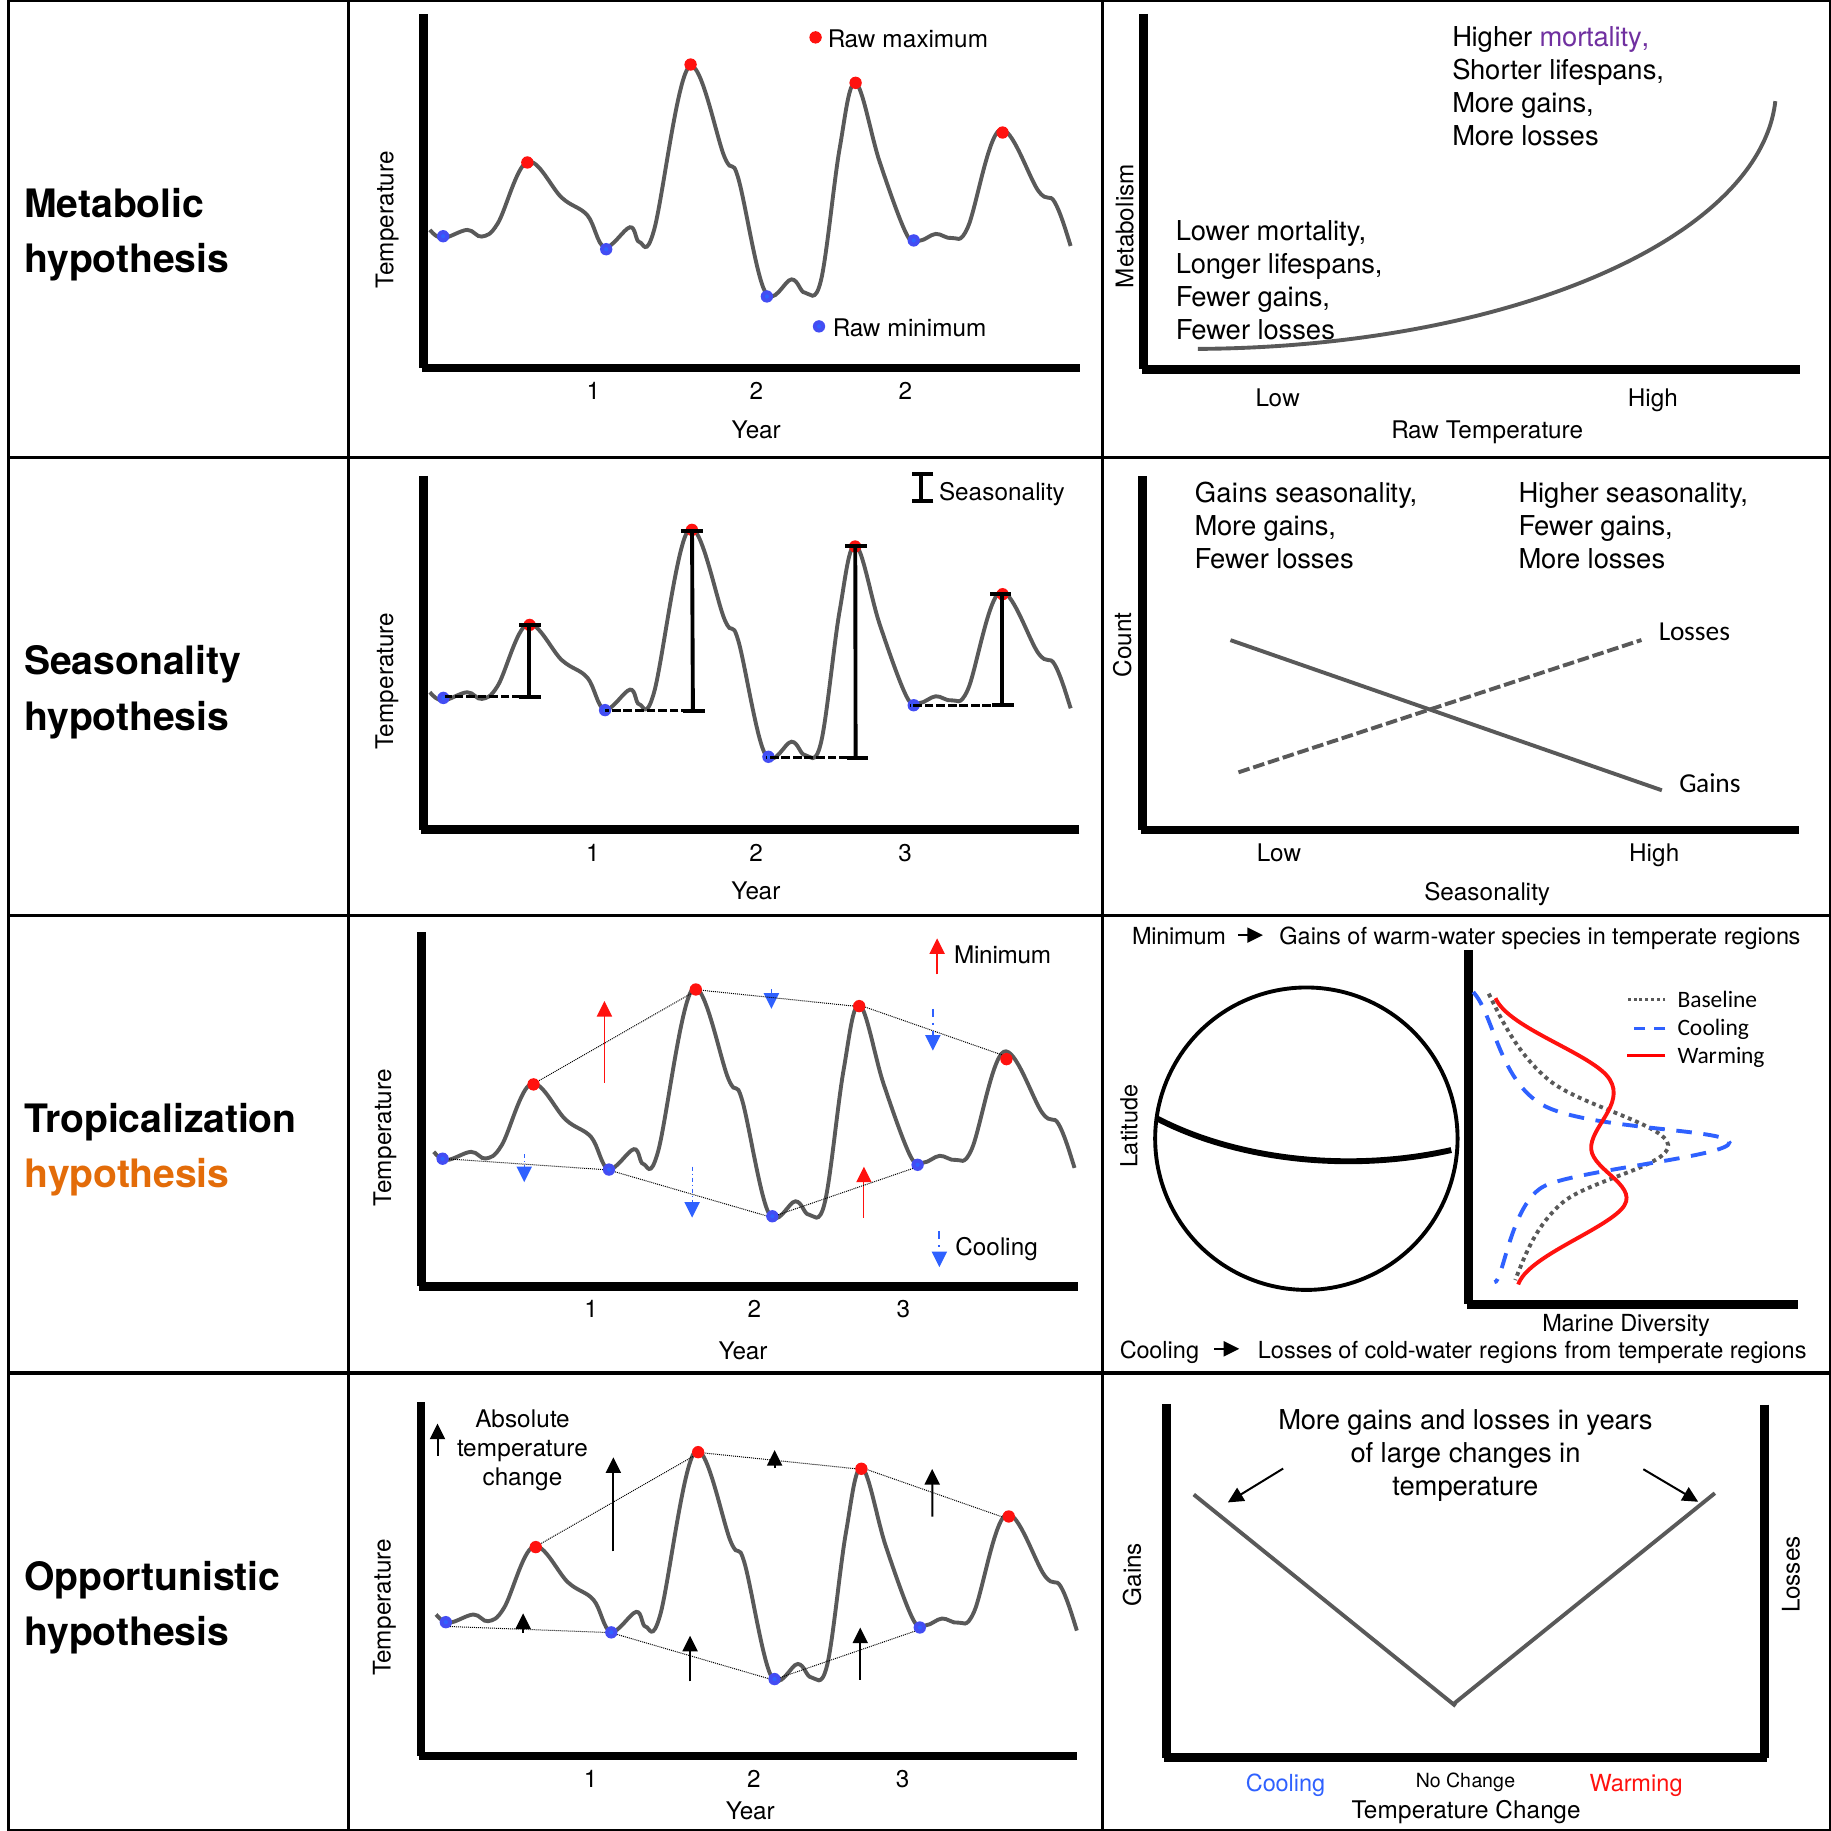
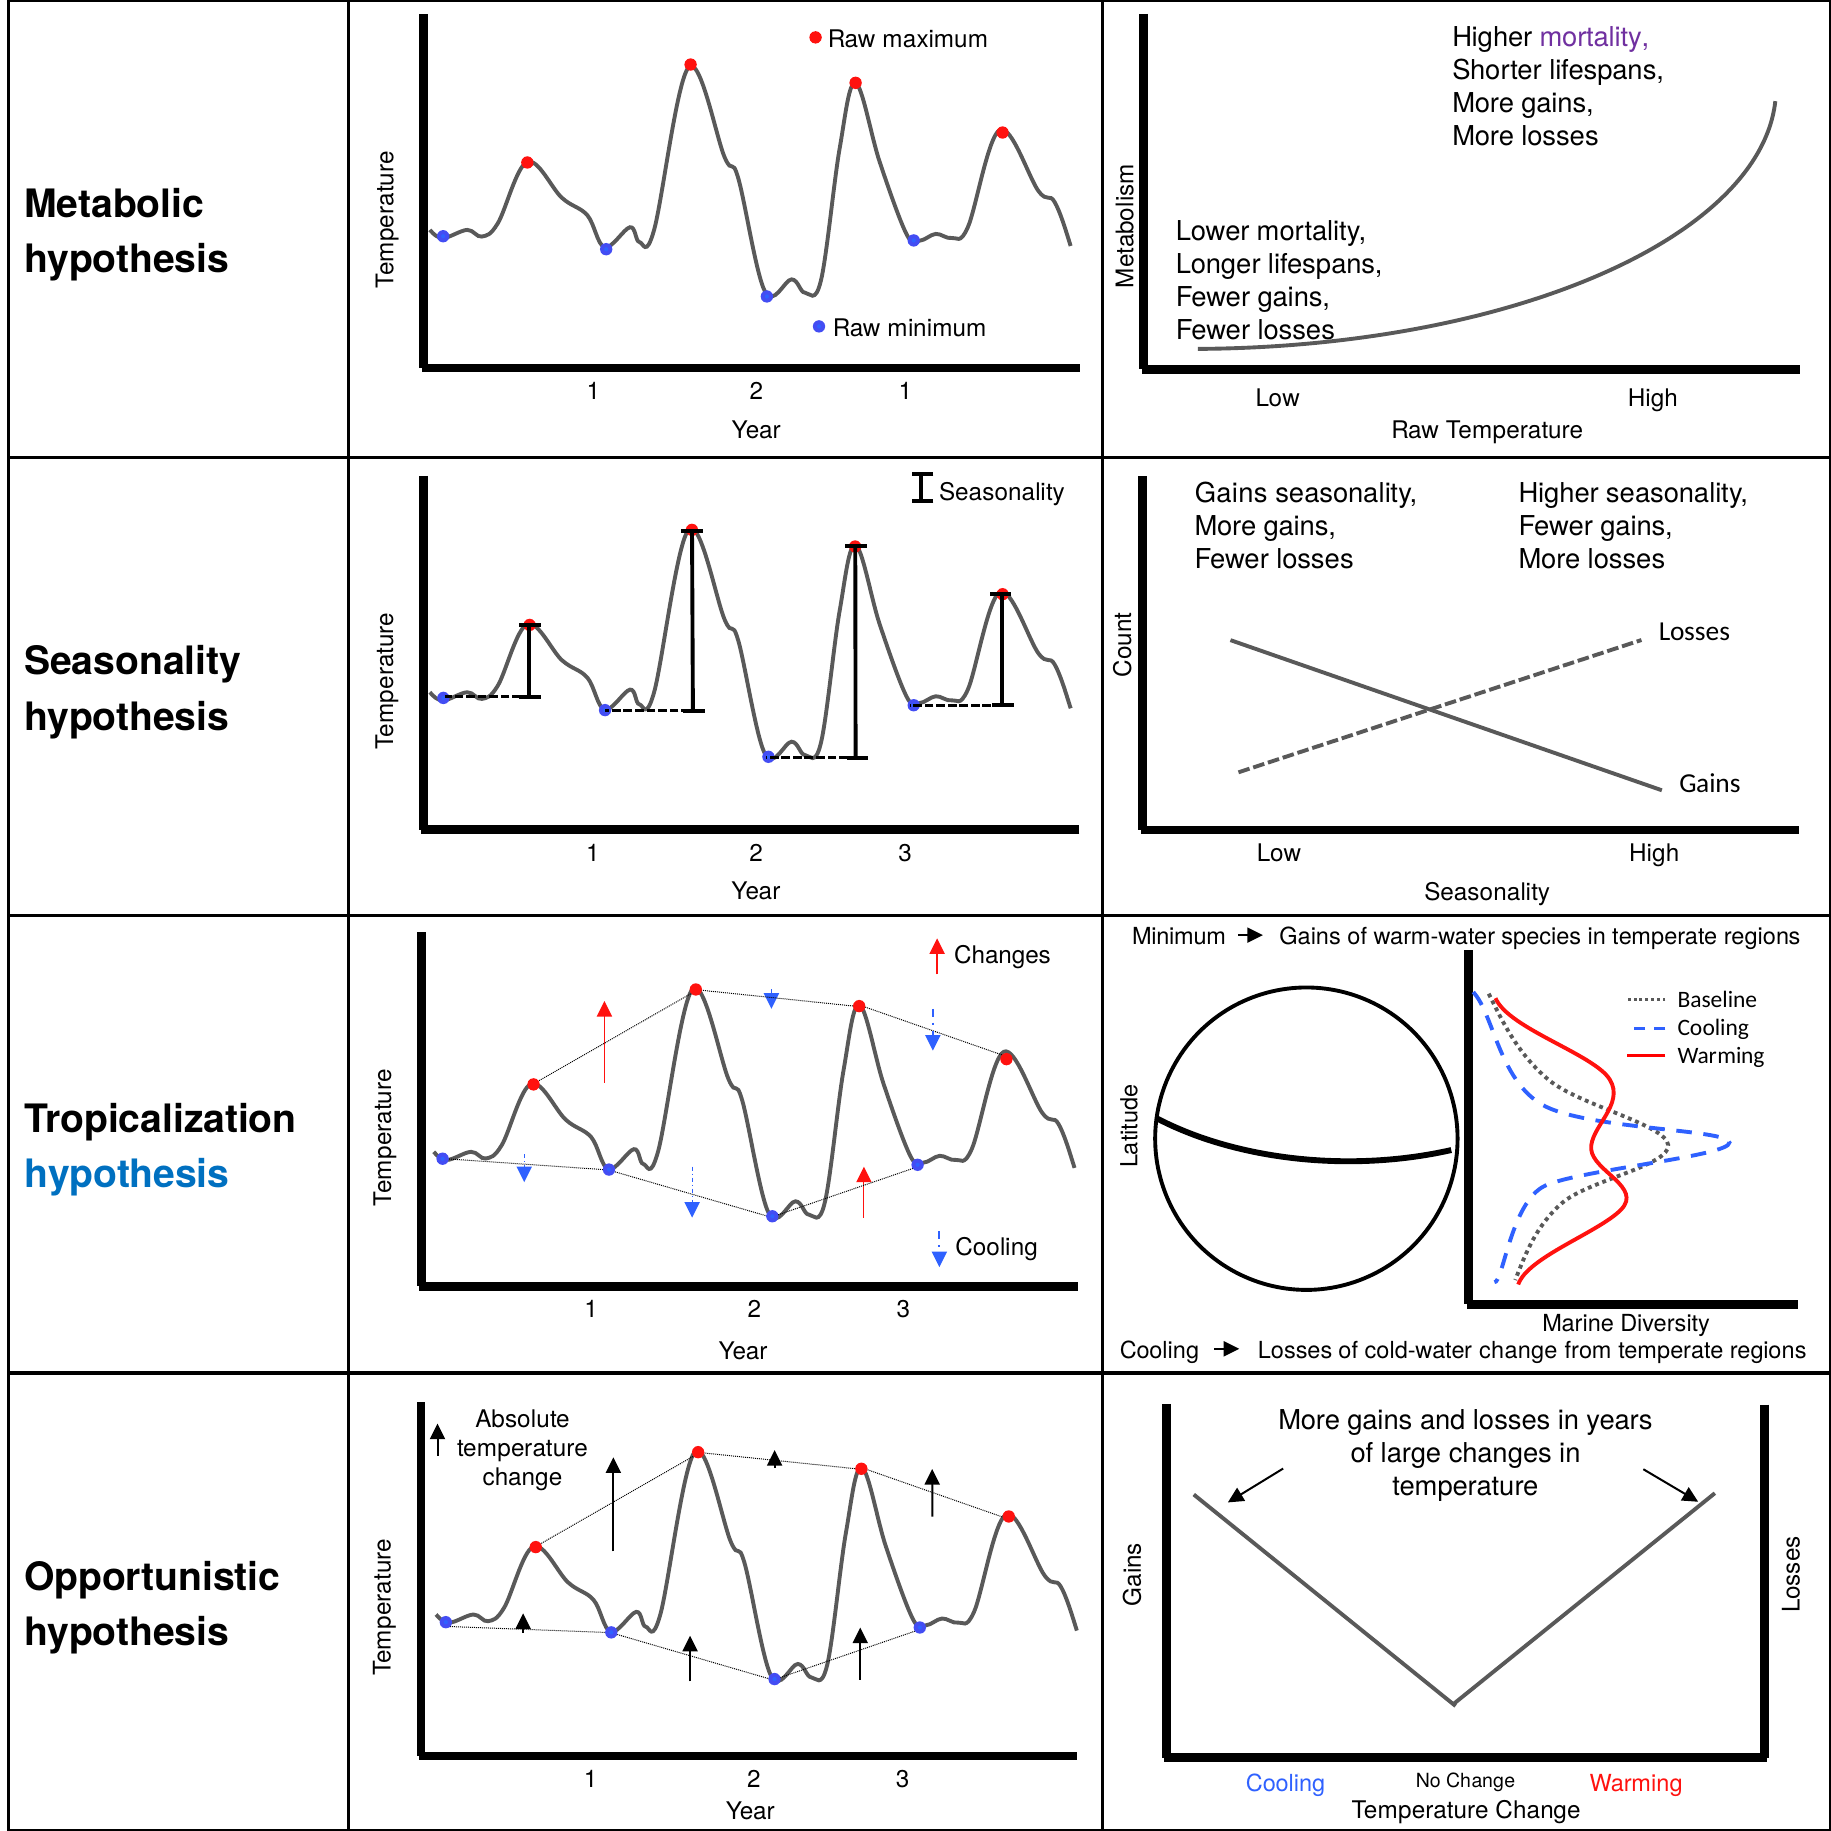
1 2: 2 -> 1 (905, 391)
Minimum: Minimum -> Changes (1003, 956)
hypothesis colour: orange -> blue (127, 1175)
cold-water regions: regions -> change (1518, 1351)
